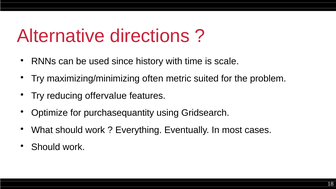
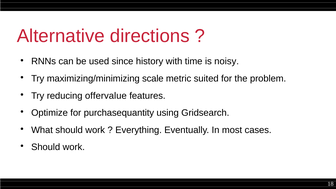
scale: scale -> noisy (227, 61)
often: often -> scale (153, 79)
